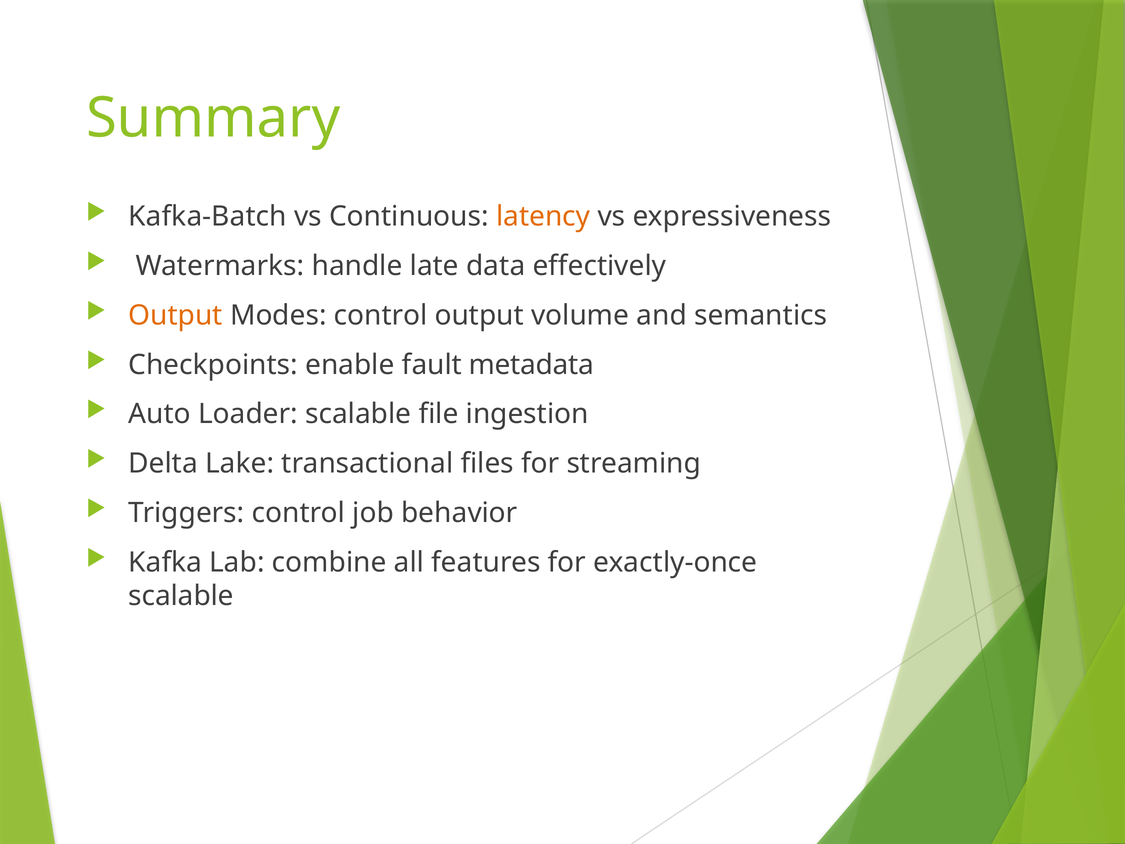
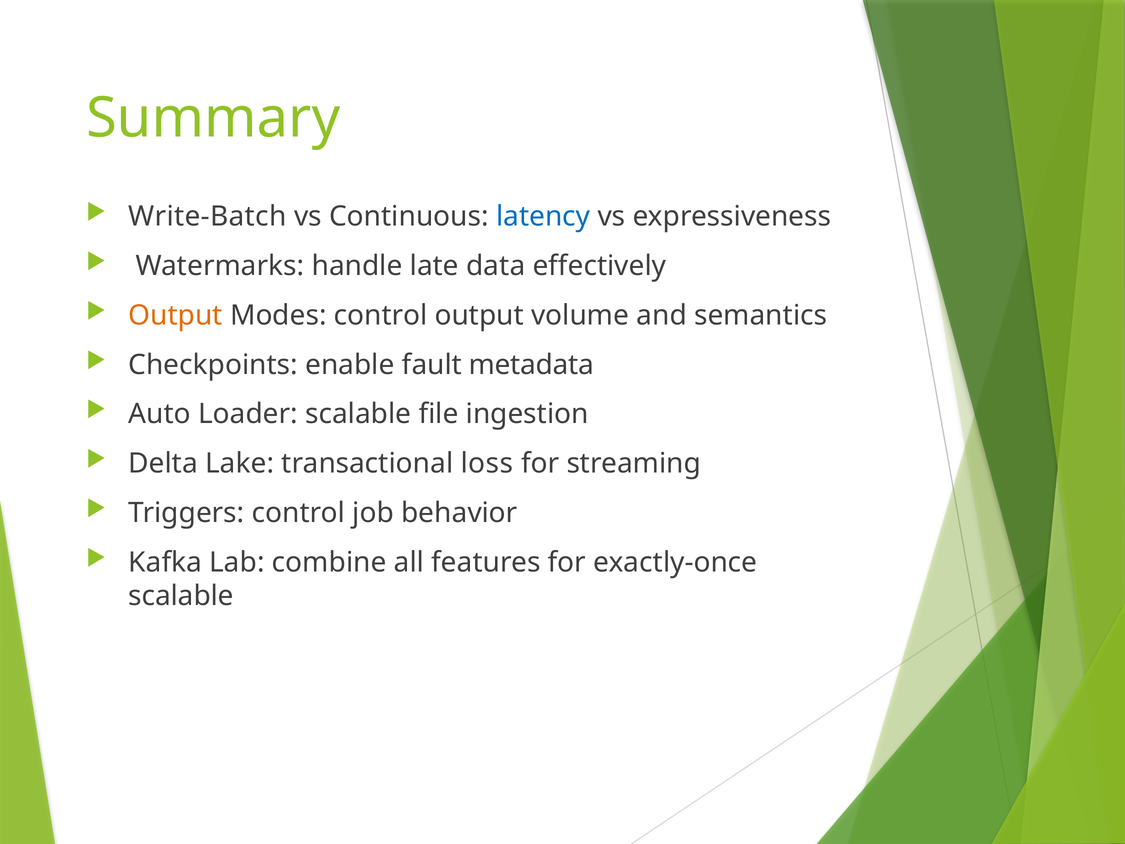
Kafka-Batch: Kafka-Batch -> Write-Batch (207, 216)
latency colour: orange -> blue (543, 216)
files: files -> loss (487, 463)
